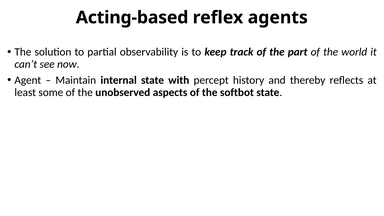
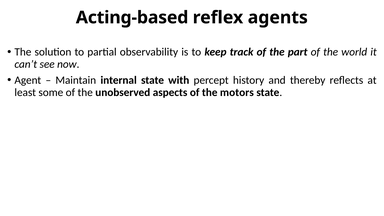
softbot: softbot -> motors (237, 92)
